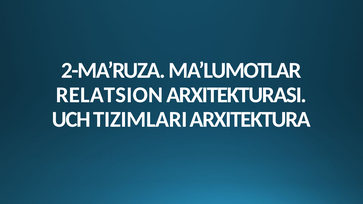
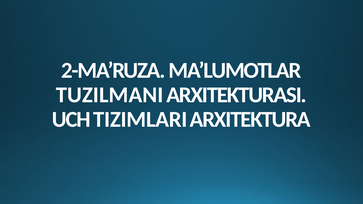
RELATSION: RELATSION -> TUZILMANI (110, 95)
